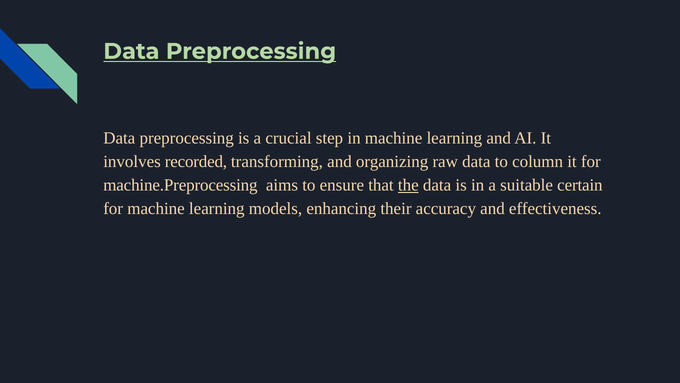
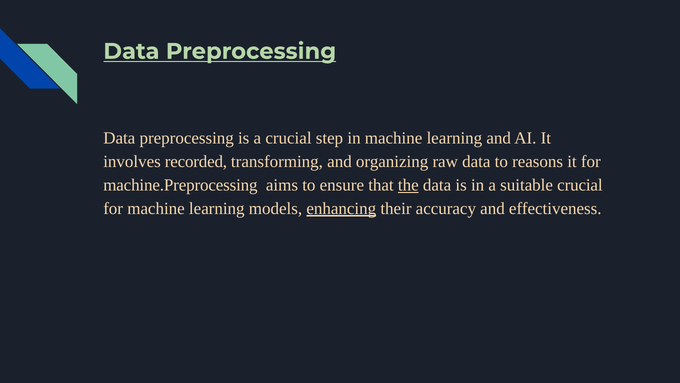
column: column -> reasons (538, 161)
suitable certain: certain -> crucial (580, 185)
enhancing underline: none -> present (341, 208)
